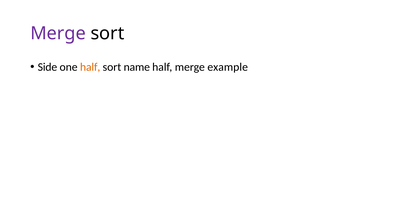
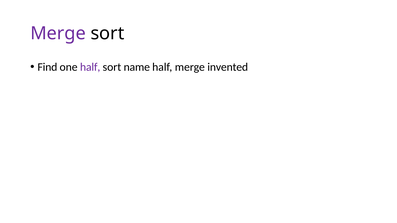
Side: Side -> Find (47, 67)
half colour: orange -> purple (90, 67)
example: example -> invented (228, 67)
